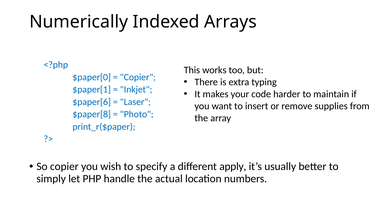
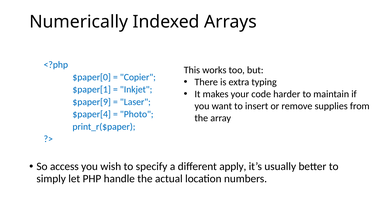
$paper[6: $paper[6 -> $paper[9 (92, 102)
$paper[8: $paper[8 -> $paper[4 (92, 114)
So copier: copier -> access (64, 167)
